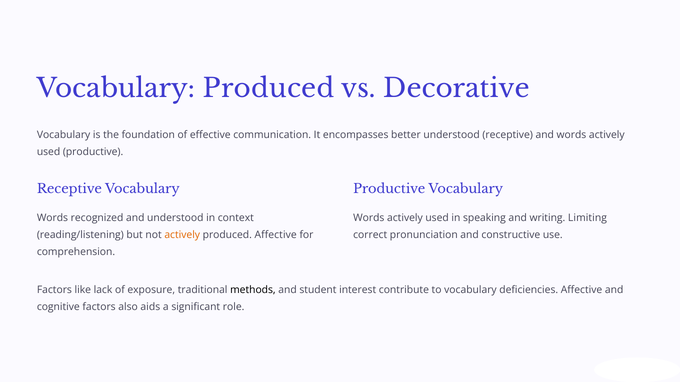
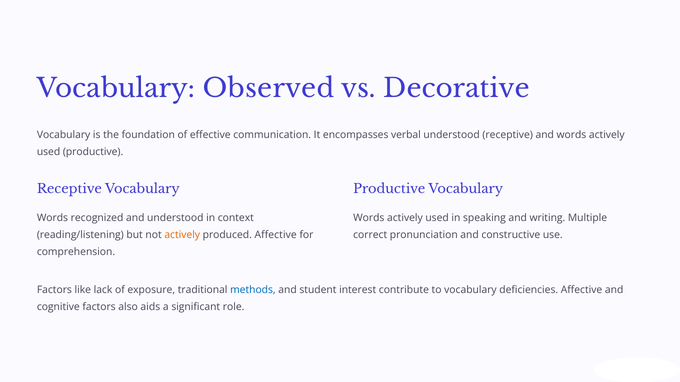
Vocabulary Produced: Produced -> Observed (269, 89)
better: better -> verbal (406, 135)
Limiting: Limiting -> Multiple (588, 218)
methods colour: black -> blue (253, 290)
